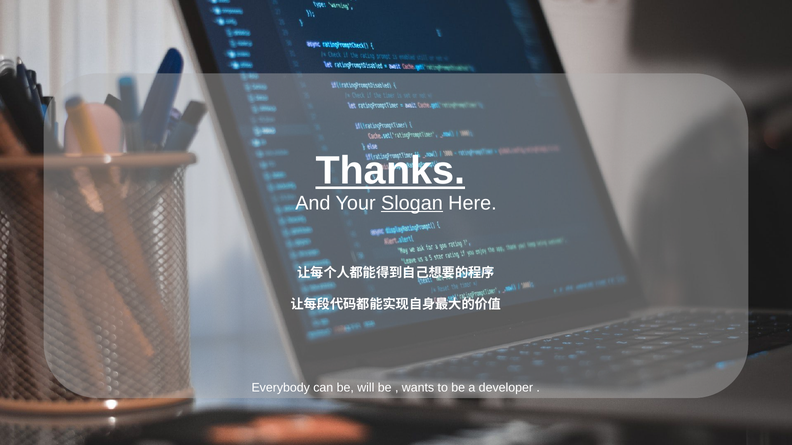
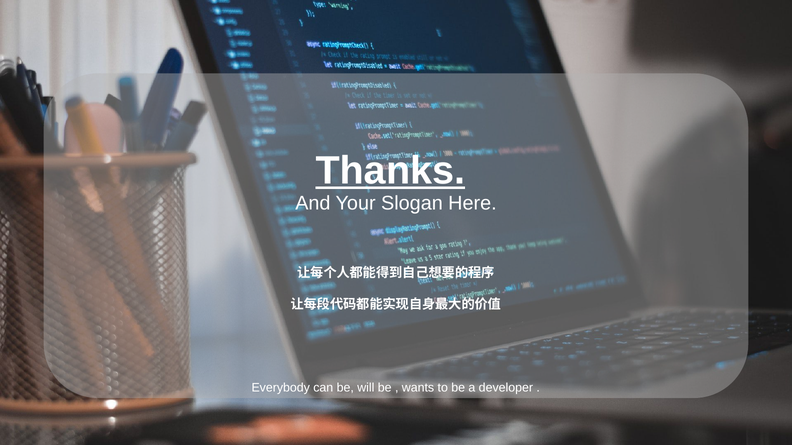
Slogan underline: present -> none (412, 203)
